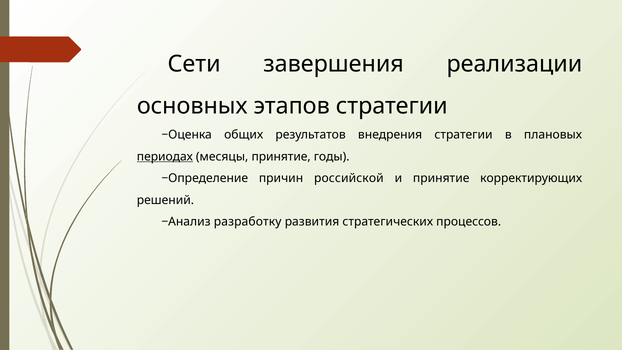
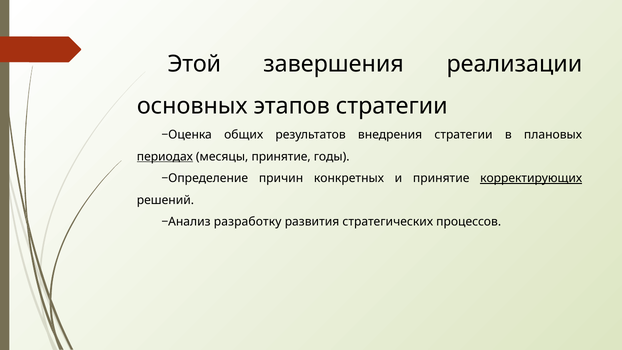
Сети: Сети -> Этой (194, 64)
российской: российской -> конкретных (349, 178)
корректирующих underline: none -> present (531, 178)
